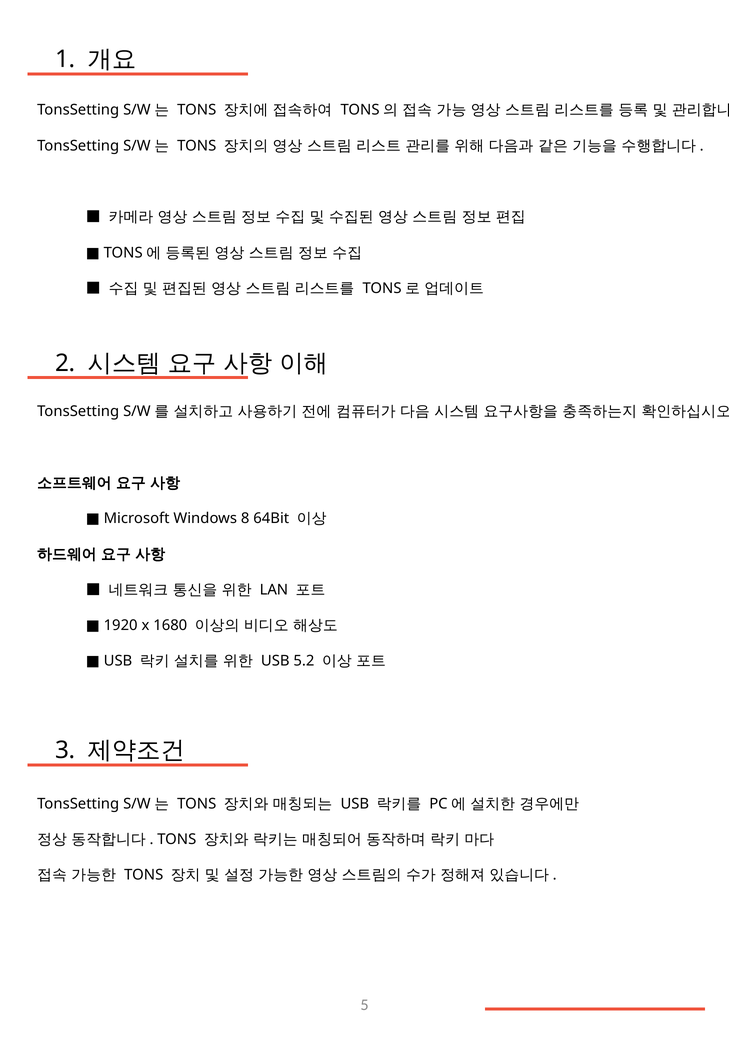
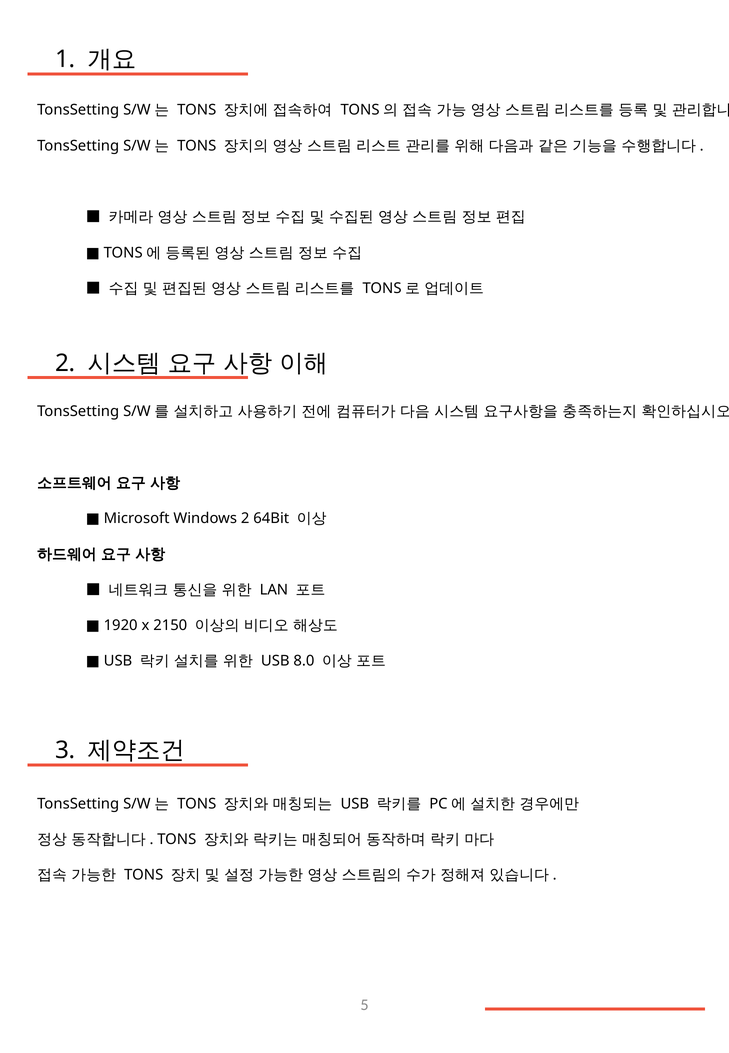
Windows 8: 8 -> 2 (245, 518)
1680: 1680 -> 2150 (170, 625)
5.2: 5.2 -> 8.0 (304, 661)
